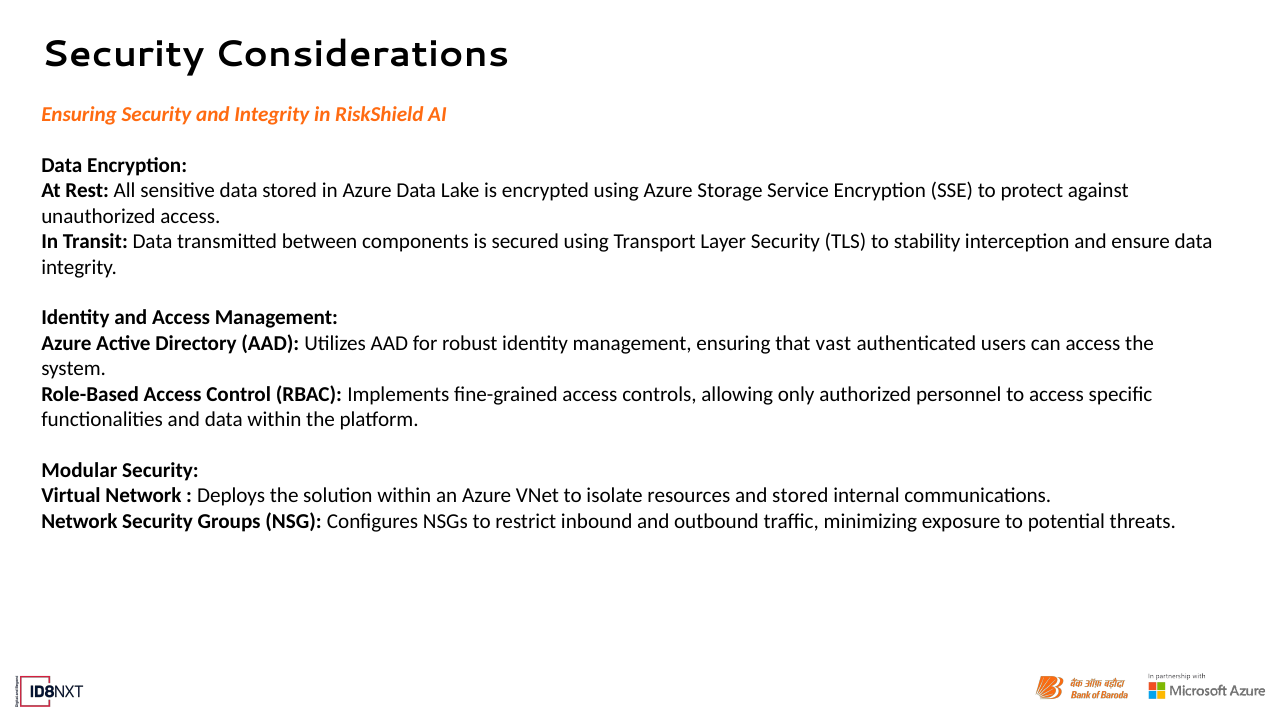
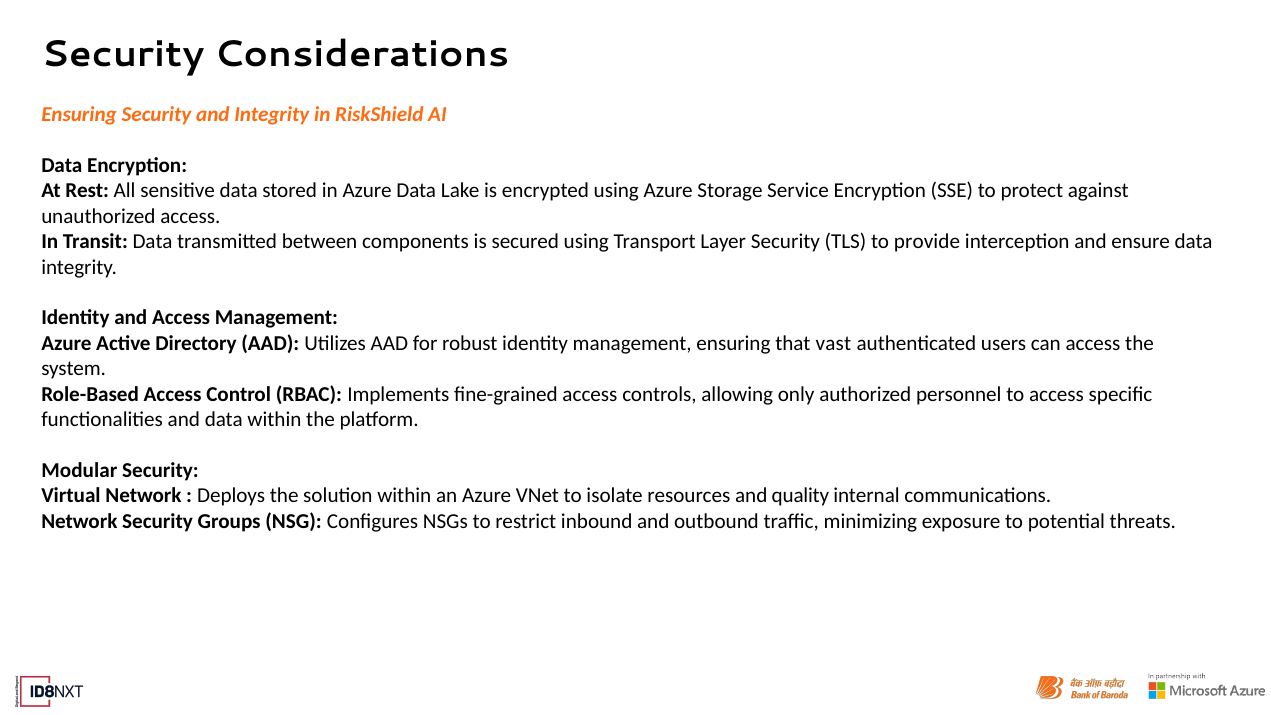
stability: stability -> provide (927, 242)
and stored: stored -> quality (800, 496)
